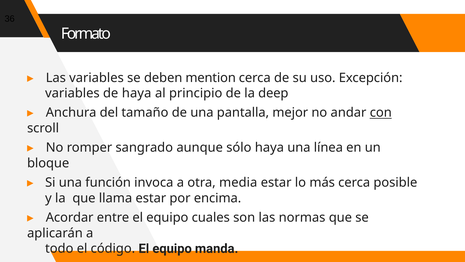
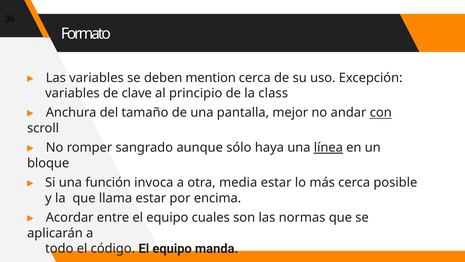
de haya: haya -> clave (137, 93)
deep: deep -> class (273, 93)
línea underline: none -> present (328, 147)
